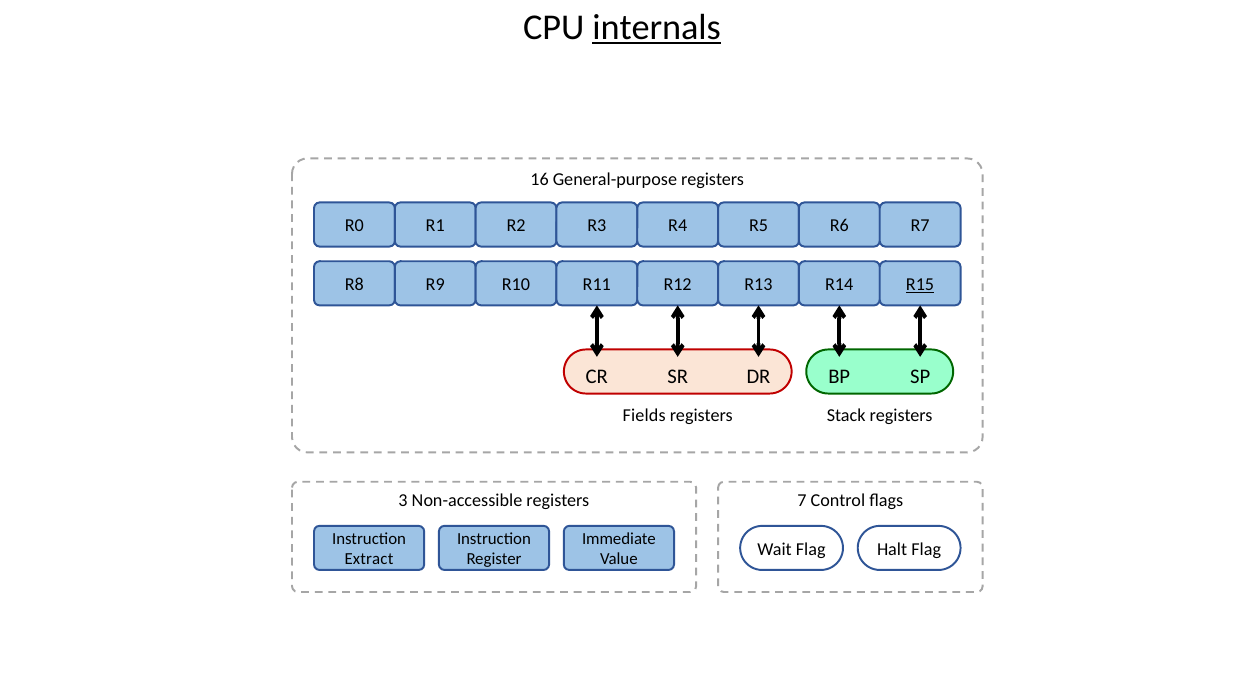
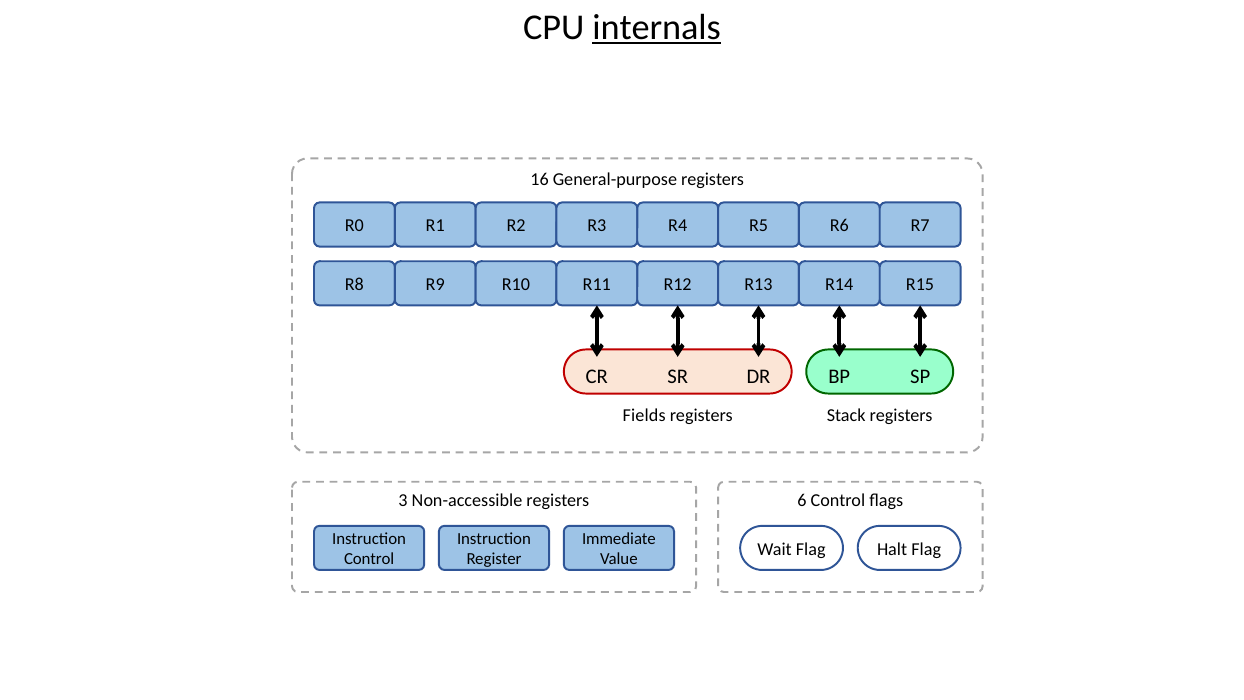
R15 underline: present -> none (920, 284)
7: 7 -> 6 (802, 500)
Extract: Extract -> Control (369, 559)
